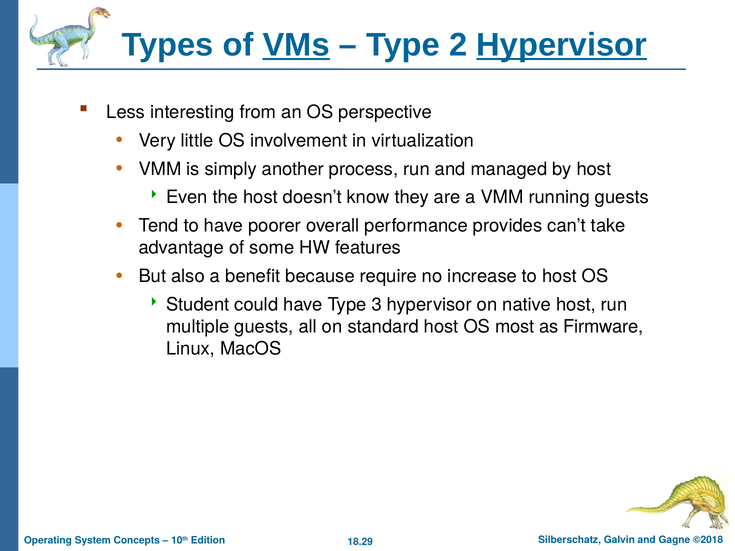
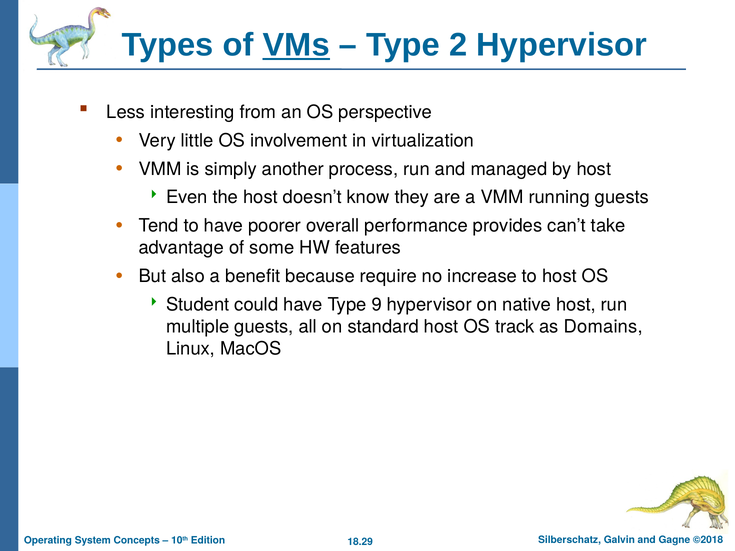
Hypervisor underline: present -> none (562, 45)
3: 3 -> 9 (377, 305)
most: most -> track (515, 327)
Firmware: Firmware -> Domains (603, 327)
